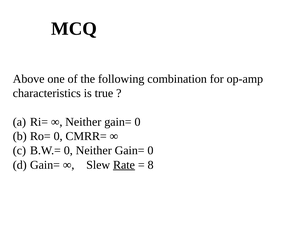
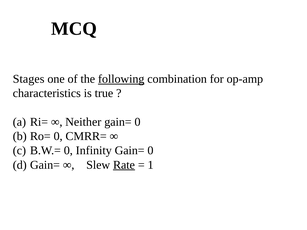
Above: Above -> Stages (29, 79)
following underline: none -> present (121, 79)
0 Neither: Neither -> Infinity (94, 151)
8: 8 -> 1 (151, 165)
